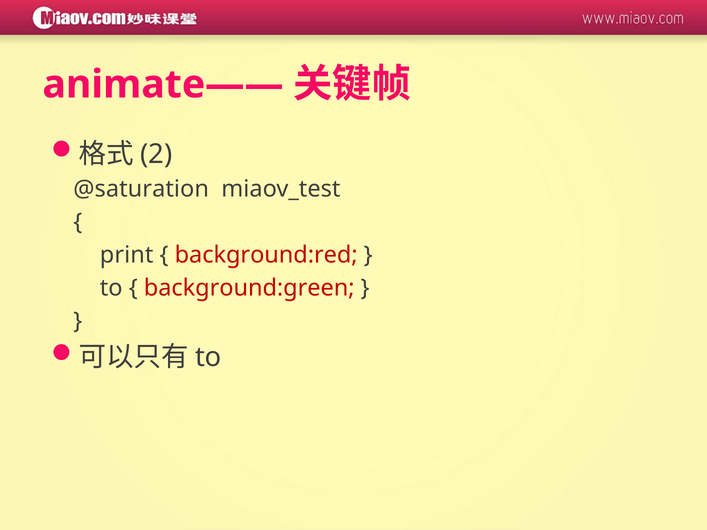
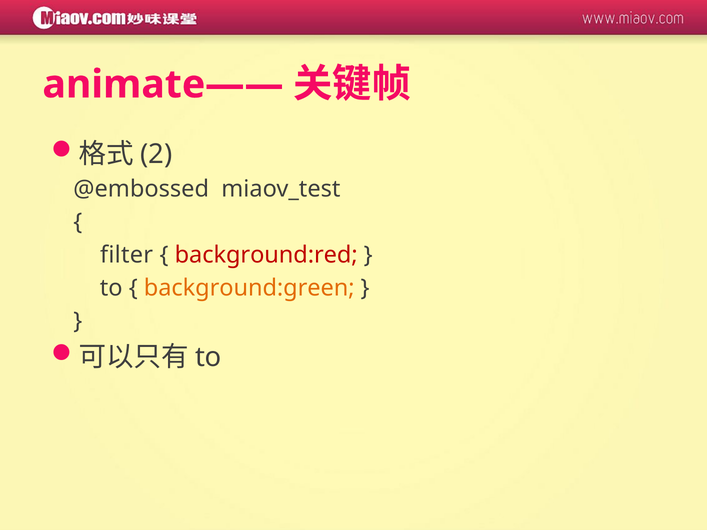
@saturation: @saturation -> @embossed (141, 189)
print: print -> filter (127, 255)
background:green colour: red -> orange (249, 288)
